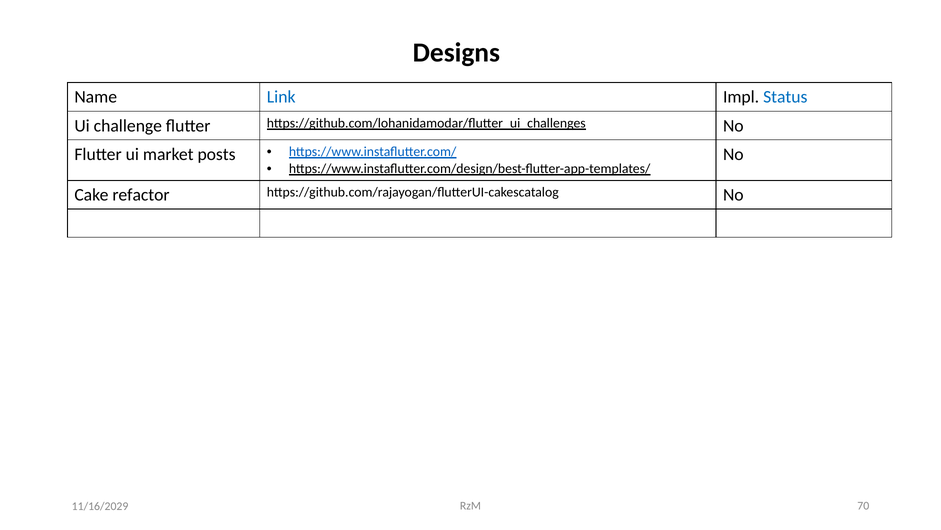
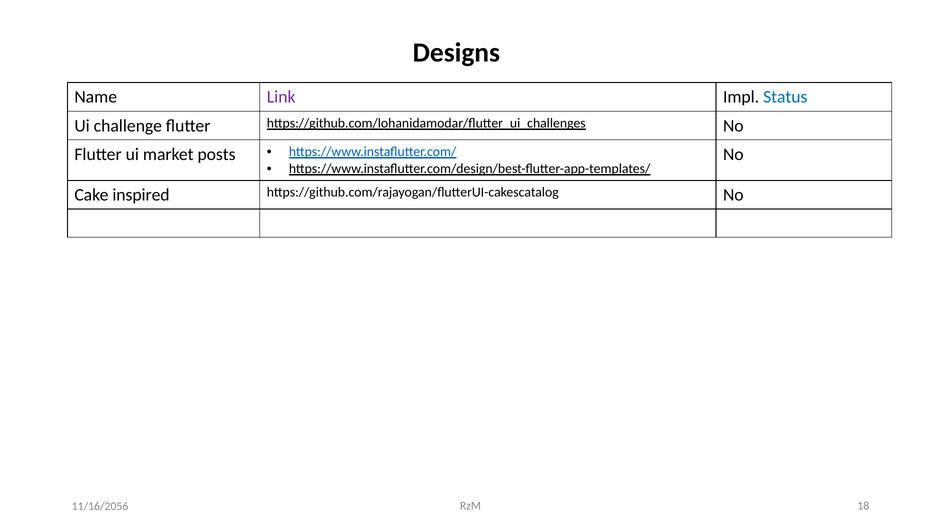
Link colour: blue -> purple (281, 97)
refactor: refactor -> inspired (141, 195)
70: 70 -> 18 (863, 505)
11/16/2029: 11/16/2029 -> 11/16/2056 (100, 505)
